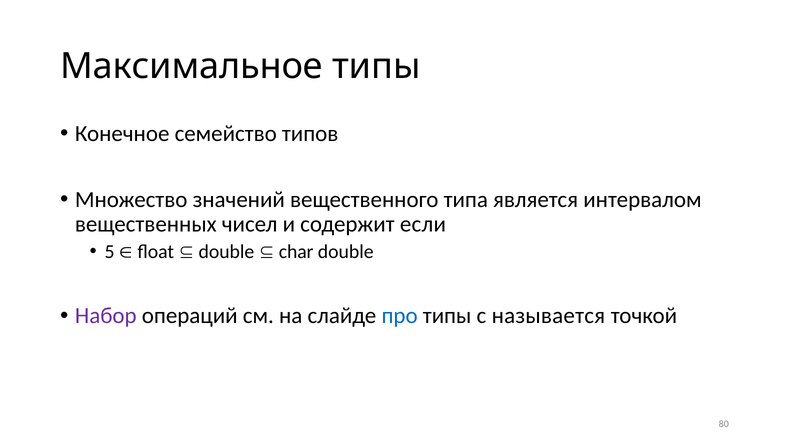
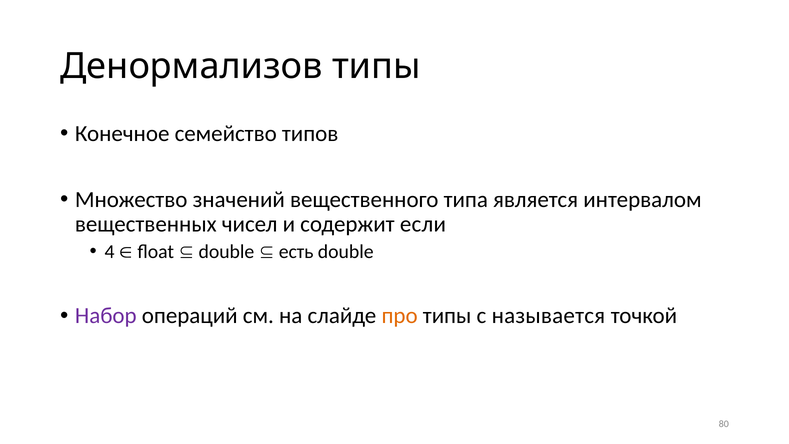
Максимальное: Максимальное -> Денормализов (191, 66)
5: 5 -> 4 (110, 251)
char: char -> есть (296, 251)
про colour: blue -> orange (400, 316)
